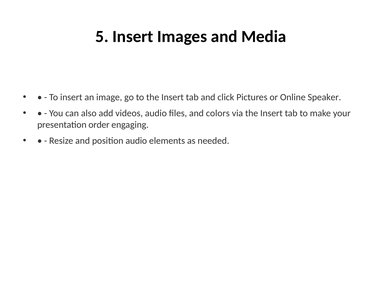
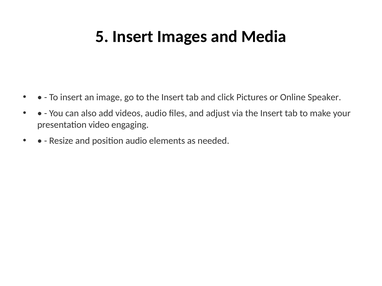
colors: colors -> adjust (218, 113)
order: order -> video (99, 125)
